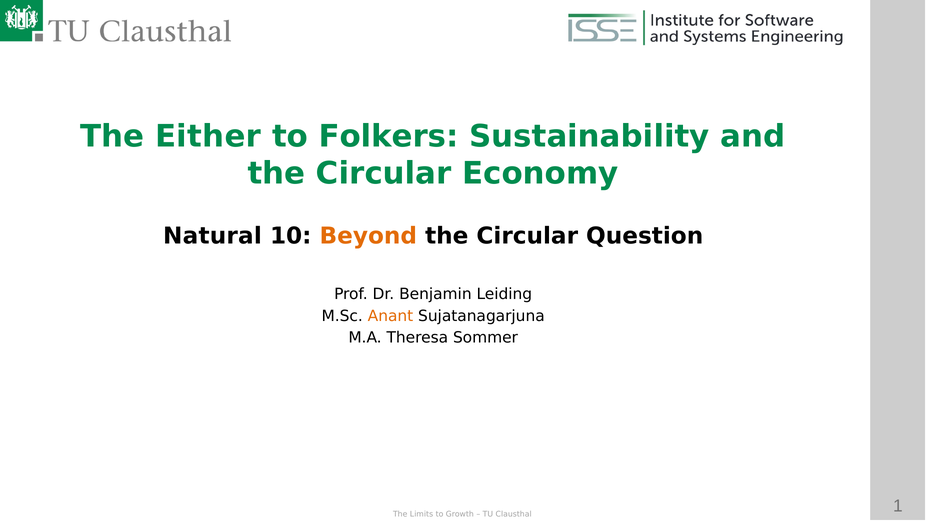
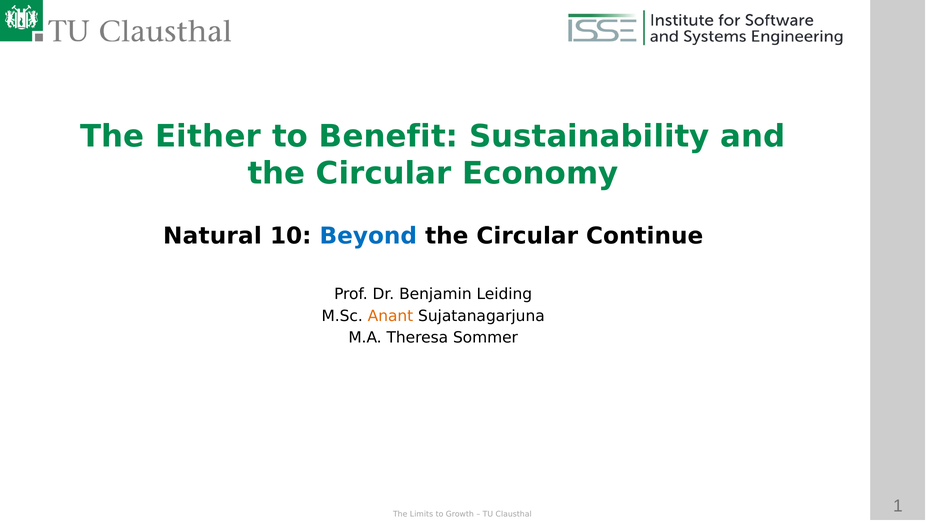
Folkers: Folkers -> Benefit (389, 136)
Beyond colour: orange -> blue (368, 236)
Question: Question -> Continue (645, 236)
